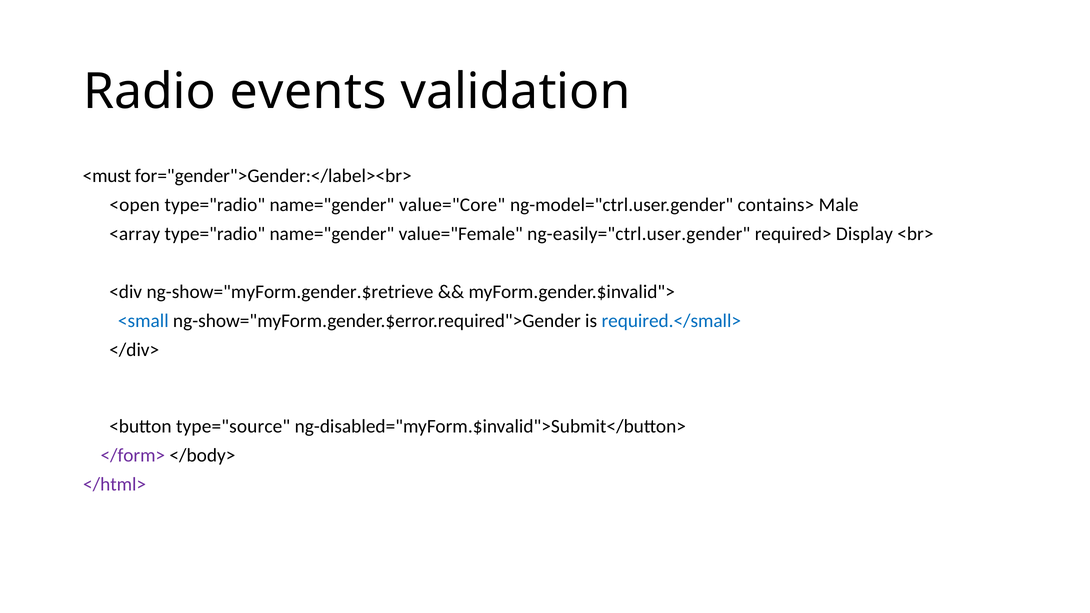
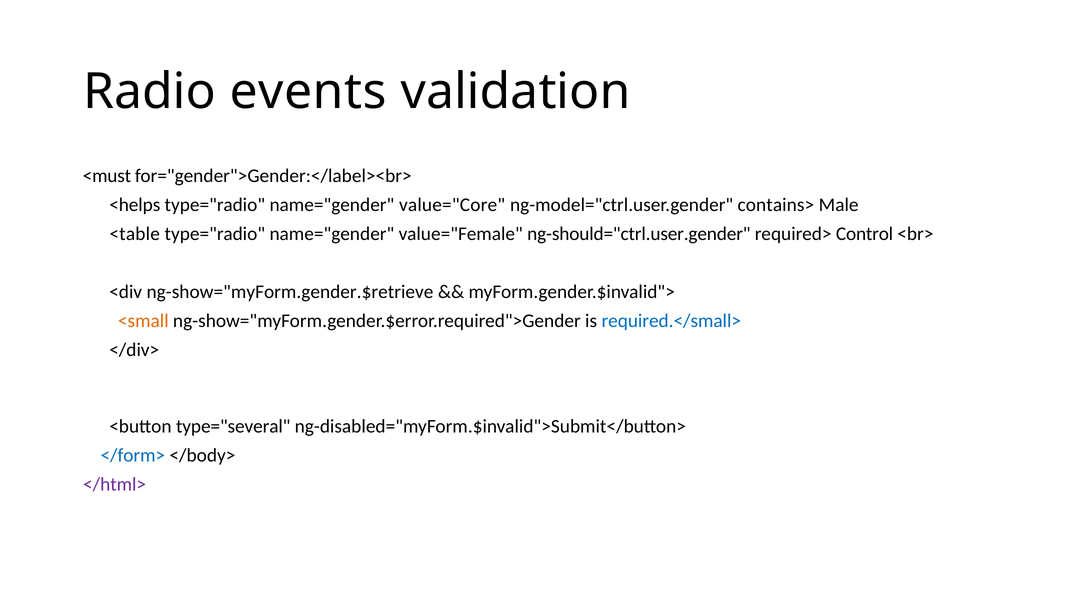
<open: <open -> <helps (135, 205)
<array: <array -> <table (135, 234)
ng-easily="ctrl.user.gender: ng-easily="ctrl.user.gender -> ng-should="ctrl.user.gender (639, 234)
Display: Display -> Control (865, 234)
<small colour: blue -> orange (143, 321)
type="source: type="source -> type="several (233, 426)
</form> colour: purple -> blue (133, 455)
